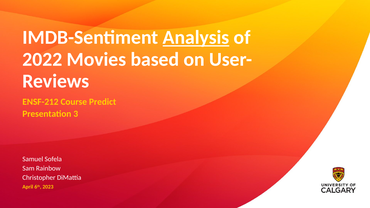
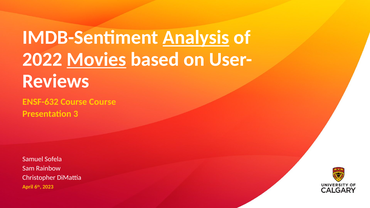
Movies underline: none -> present (96, 59)
ENSF-212: ENSF-212 -> ENSF-632 (40, 102)
Course Predict: Predict -> Course (103, 102)
